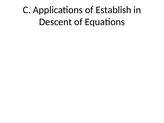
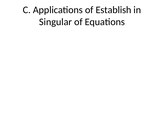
Descent: Descent -> Singular (55, 22)
